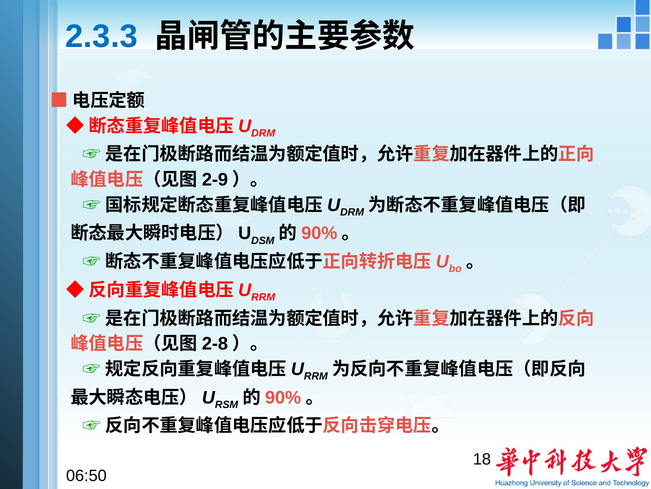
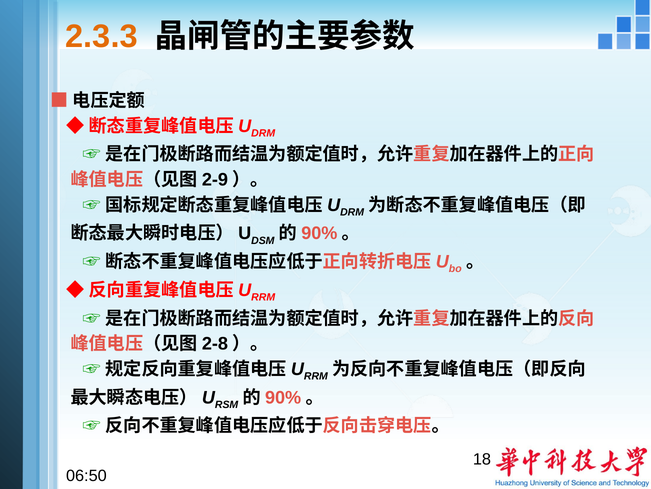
2.3.3 colour: blue -> orange (102, 36)
